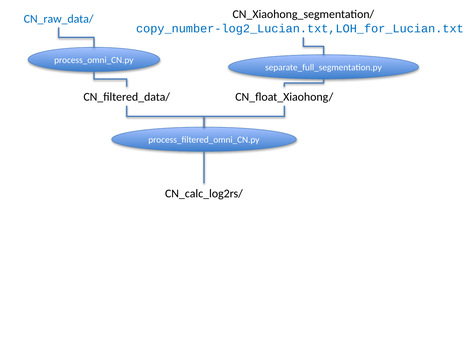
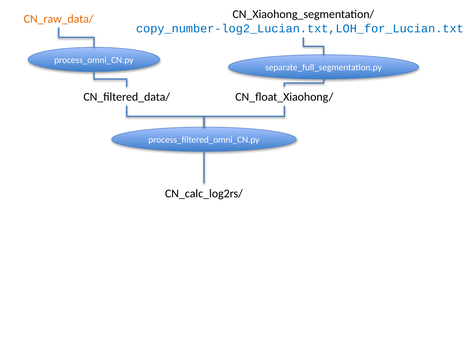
CN_raw_data/ colour: blue -> orange (59, 19)
